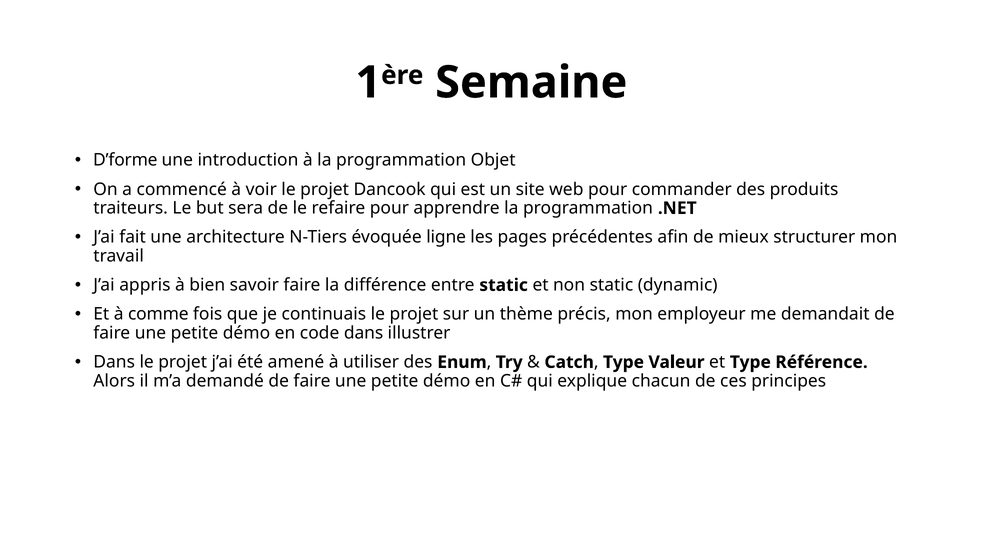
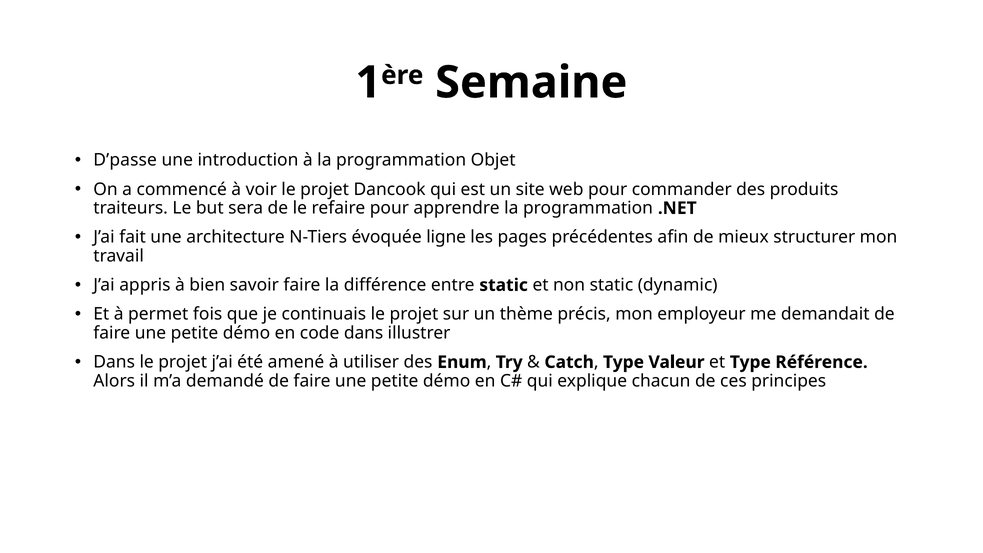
D’forme: D’forme -> D’passe (125, 160)
comme: comme -> permet (158, 314)
